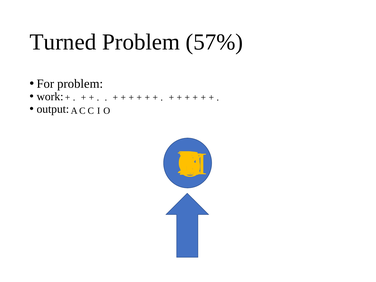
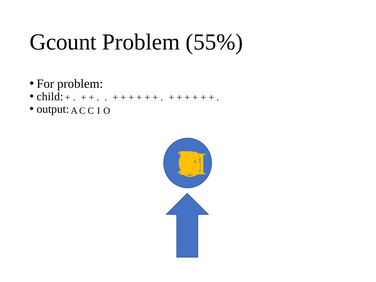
Turned: Turned -> Gcount (63, 42)
57%: 57% -> 55% (214, 42)
work: work -> child (50, 97)
